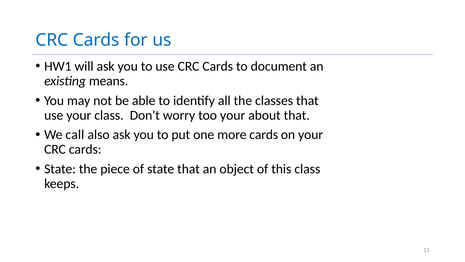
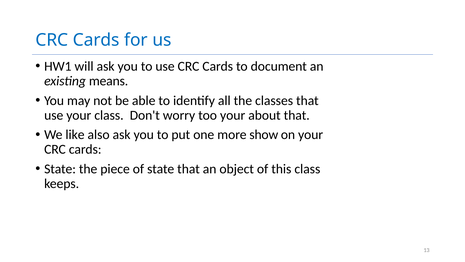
call: call -> like (75, 135)
more cards: cards -> show (264, 135)
